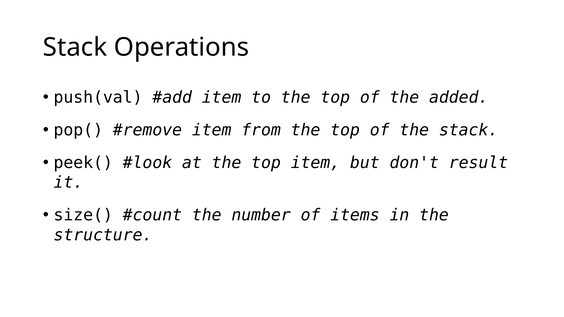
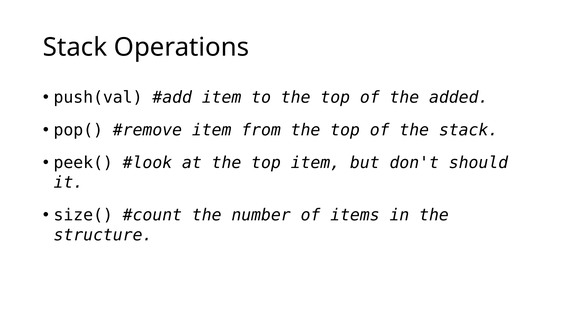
result: result -> should (478, 163)
